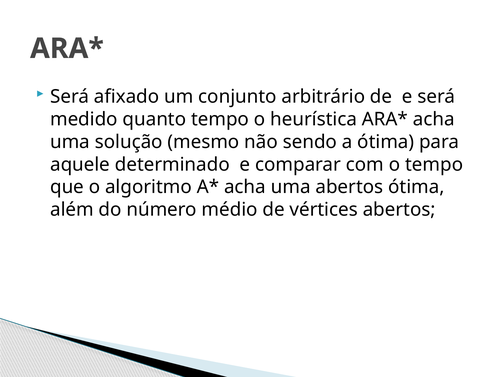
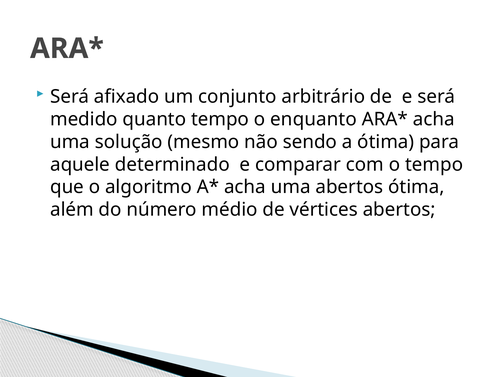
heurística: heurística -> enquanto (314, 119)
